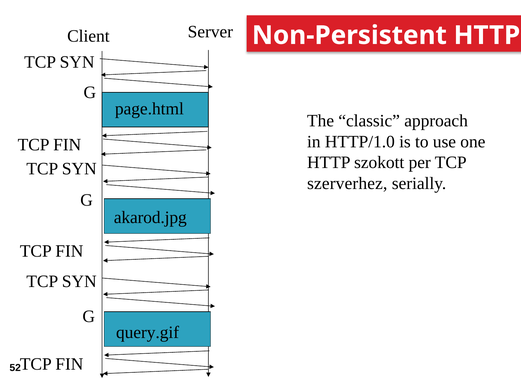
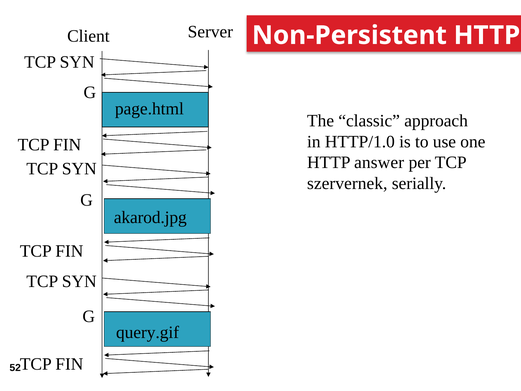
szokott: szokott -> answer (379, 162)
szerverhez: szerverhez -> szervernek (347, 183)
